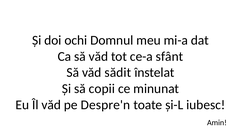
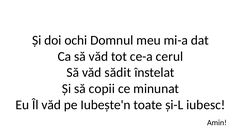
sfânt: sfânt -> cerul (169, 56)
Despre'n: Despre'n -> Iubește'n (106, 104)
